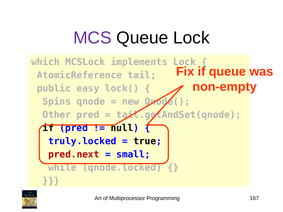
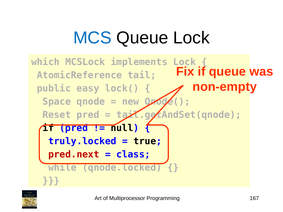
MCS colour: purple -> blue (92, 38)
Spins: Spins -> Space (57, 102)
Other: Other -> Reset (57, 115)
small: small -> class (133, 155)
